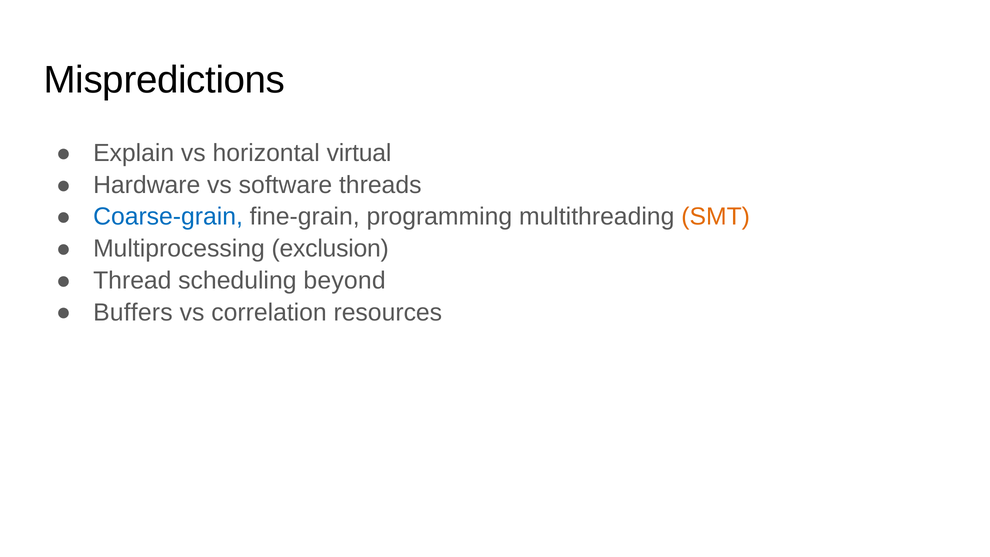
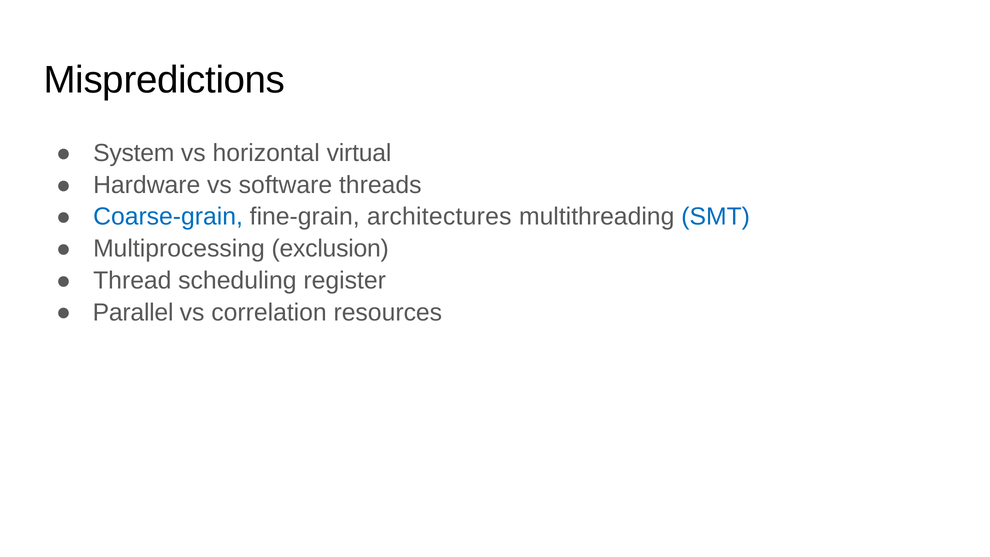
Explain: Explain -> System (134, 153)
programming: programming -> architectures (439, 217)
SMT colour: orange -> blue (716, 217)
beyond: beyond -> register (345, 280)
Buffers: Buffers -> Parallel (133, 312)
